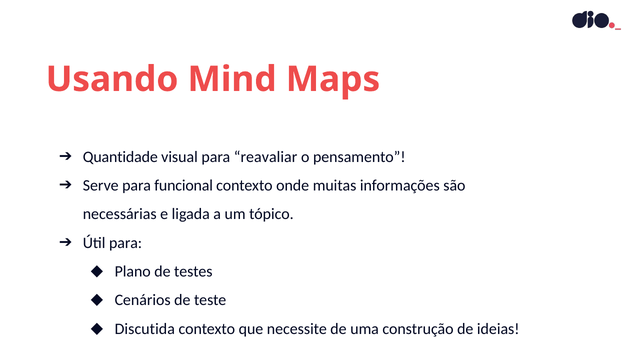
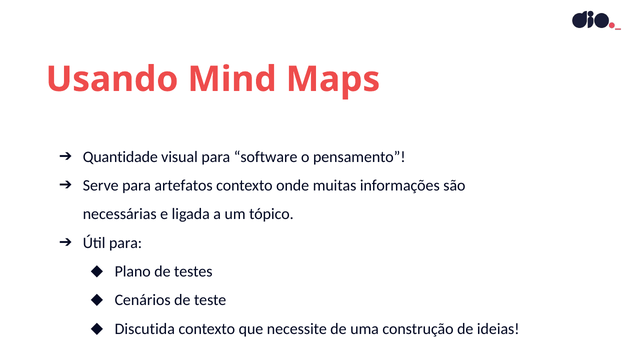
reavaliar: reavaliar -> software (266, 157)
funcional: funcional -> artefatos (184, 185)
